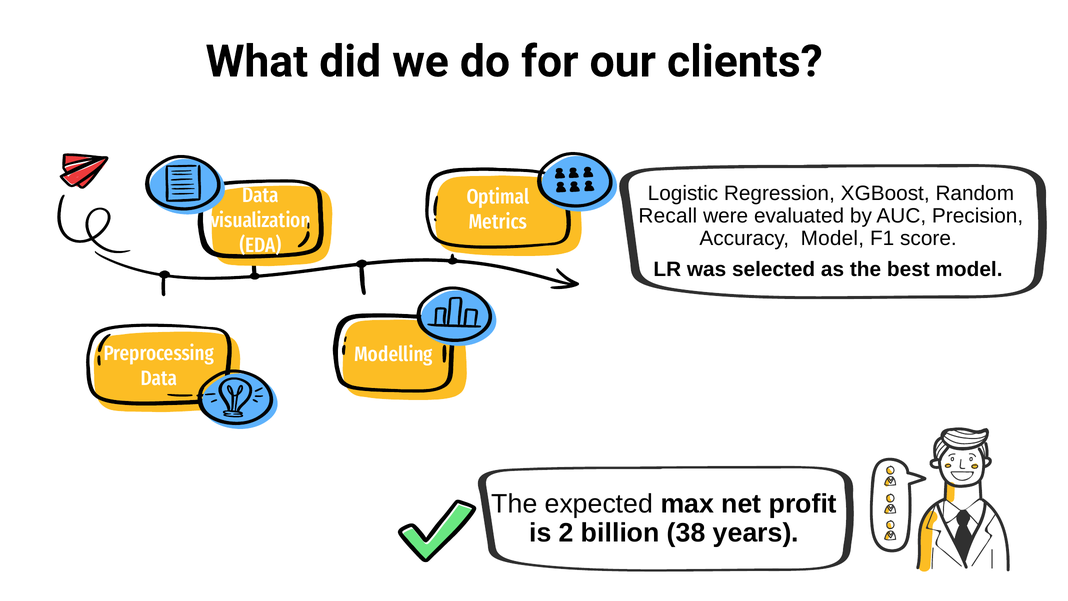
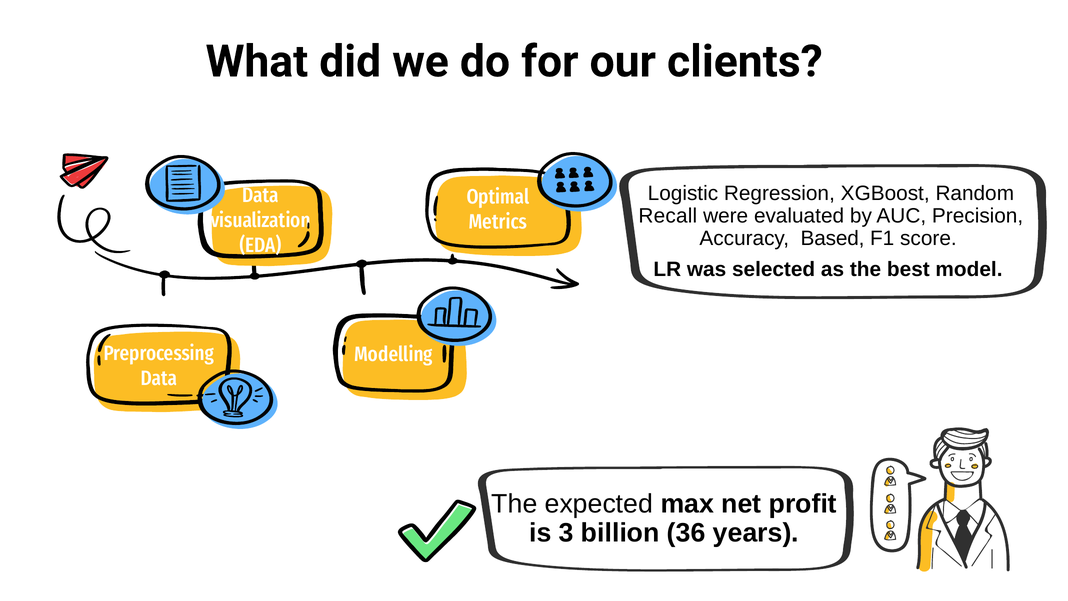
Accuracy Model: Model -> Based (833, 238)
2: 2 -> 3 (566, 533)
38: 38 -> 36 (686, 533)
